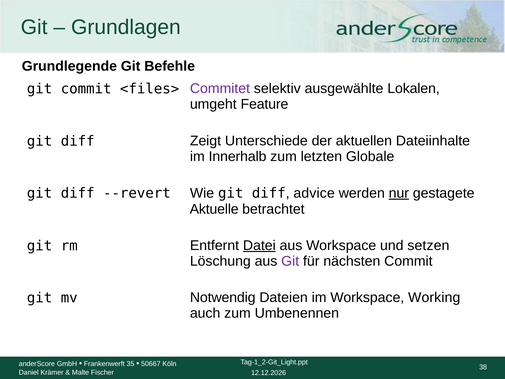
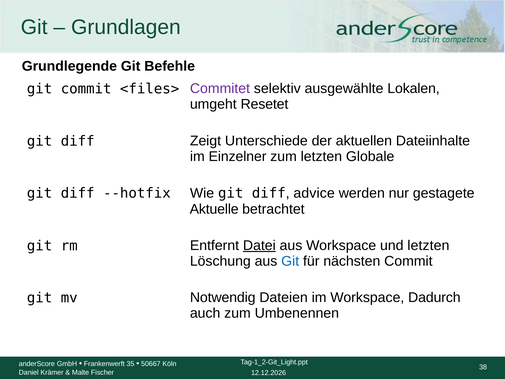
Feature: Feature -> Resetet (264, 104)
Innerhalb: Innerhalb -> Einzelner (238, 156)
--revert: --revert -> --hotfix (137, 193)
nur underline: present -> none (399, 193)
und setzen: setzen -> letzten (428, 245)
Git colour: purple -> blue (290, 261)
Working: Working -> Dadurch (434, 297)
